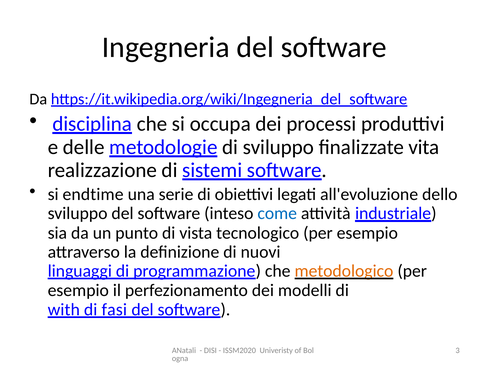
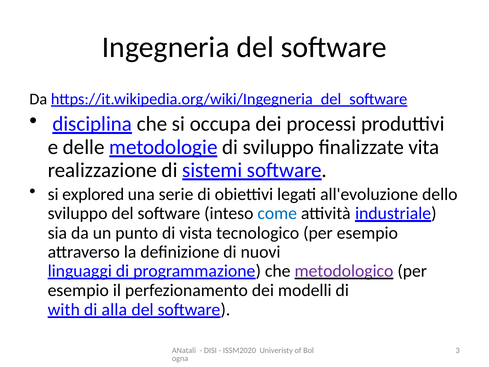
endtime: endtime -> explored (93, 194)
metodologico colour: orange -> purple (344, 271)
fasi: fasi -> alla (114, 309)
